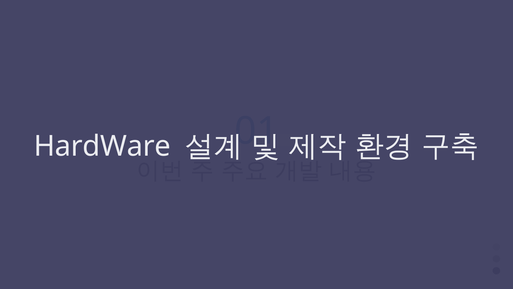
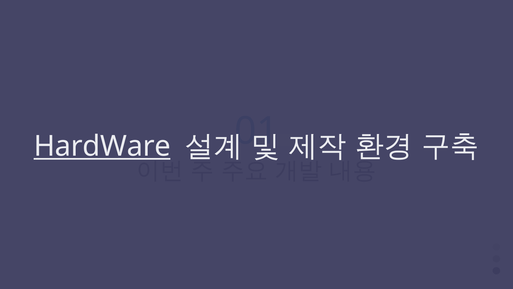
HardWare underline: none -> present (102, 146)
